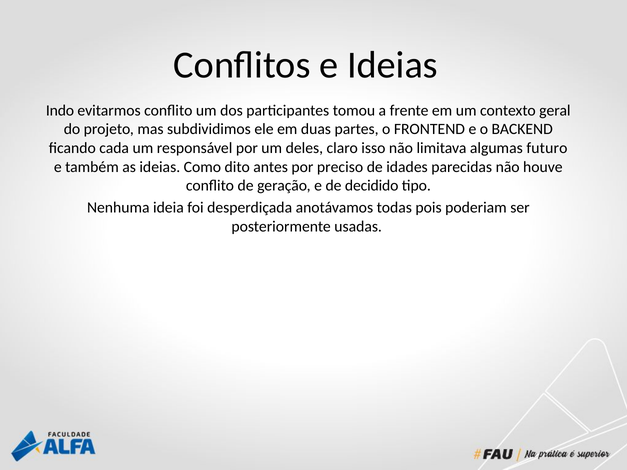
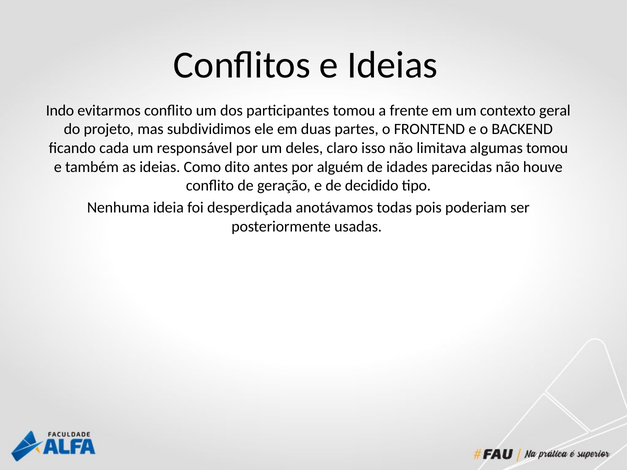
algumas futuro: futuro -> tomou (547, 148)
preciso: preciso -> alguém (340, 167)
